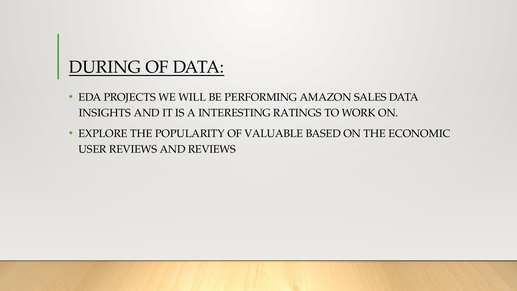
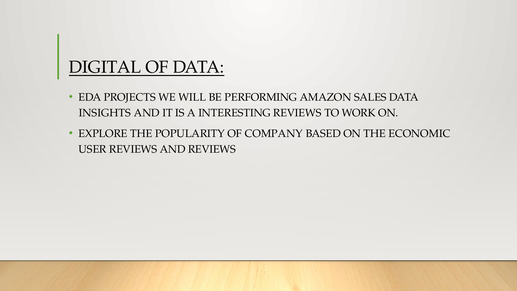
DURING: DURING -> DIGITAL (105, 67)
INTERESTING RATINGS: RATINGS -> REVIEWS (297, 113)
VALUABLE: VALUABLE -> COMPANY (274, 134)
